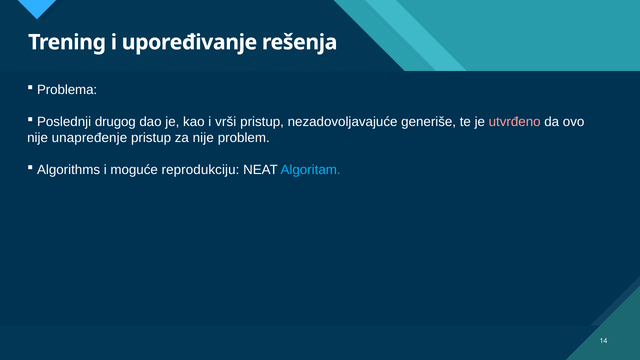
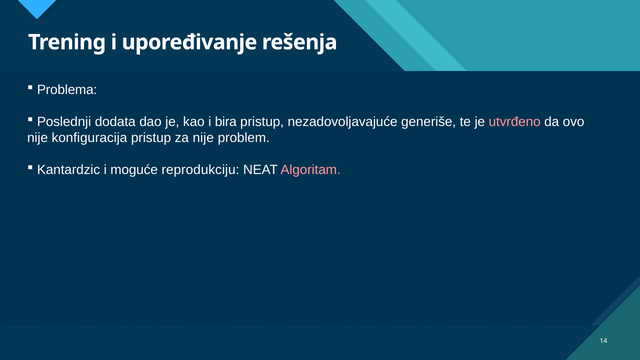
drugog: drugog -> dodata (115, 122)
vrši: vrši -> bira (226, 122)
unapređenje: unapređenje -> konfiguracija (89, 138)
Algorithms: Algorithms -> Kantardzic (69, 170)
Algoritam colour: light blue -> pink (311, 170)
